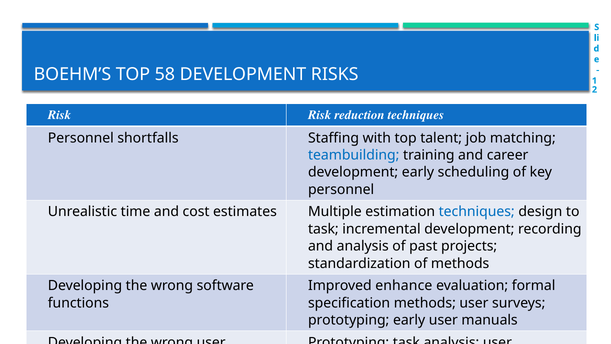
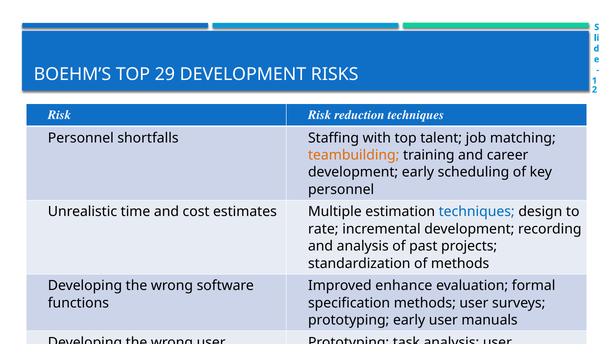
58: 58 -> 29 (165, 74)
teambuilding colour: blue -> orange (354, 155)
task: task -> rate (323, 229)
